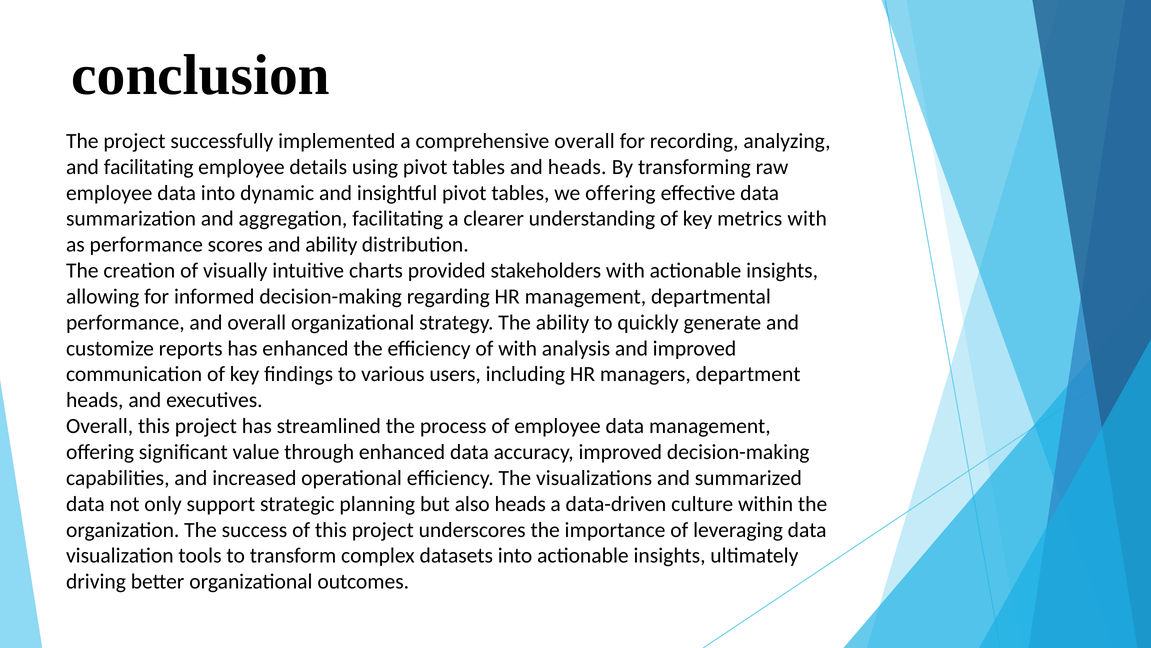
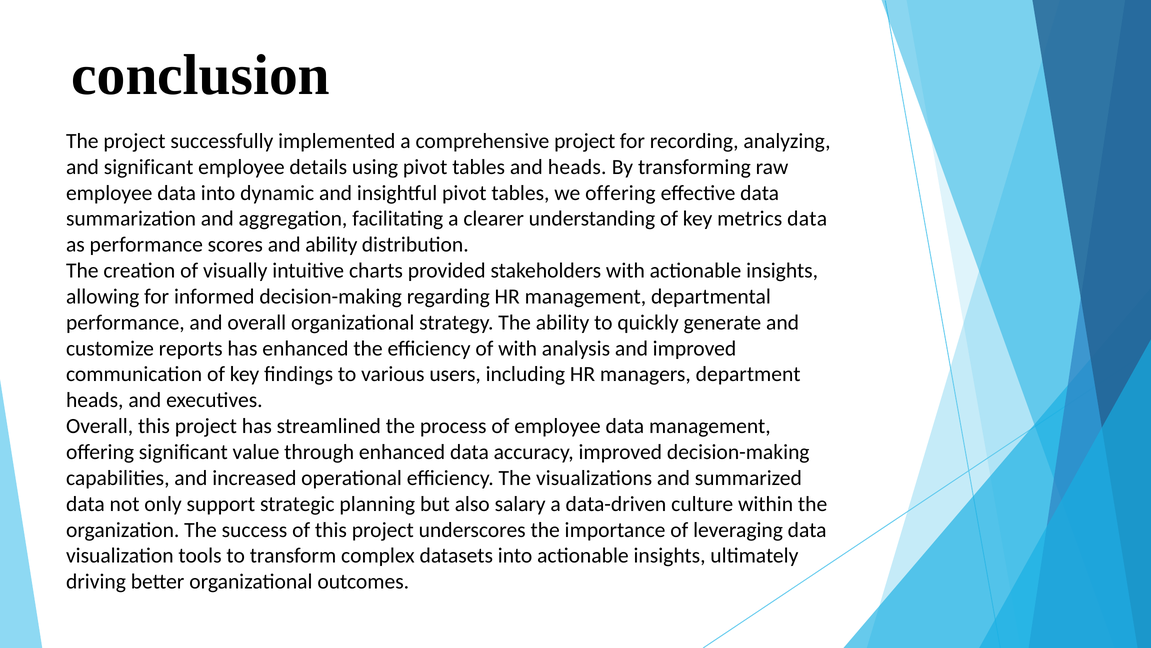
comprehensive overall: overall -> project (585, 141)
and facilitating: facilitating -> significant (149, 167)
metrics with: with -> data (807, 219)
also heads: heads -> salary (520, 504)
